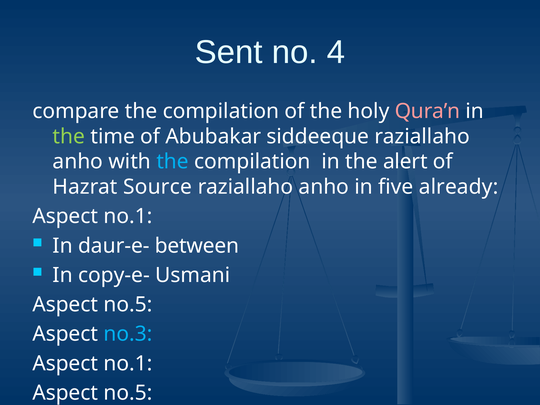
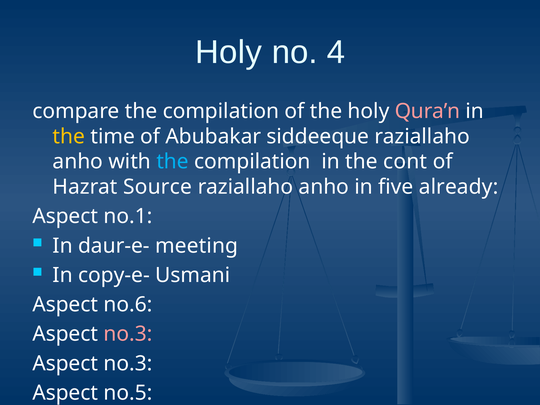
Sent: Sent -> Holy (229, 52)
the colour: light green -> yellow (69, 136)
alert: alert -> cont (405, 162)
between: between -> meeting (197, 246)
no.5: no.5 -> no.6 (128, 305)
no.3 colour: light blue -> pink (128, 334)
no.1: no.1 -> no.3 (128, 363)
